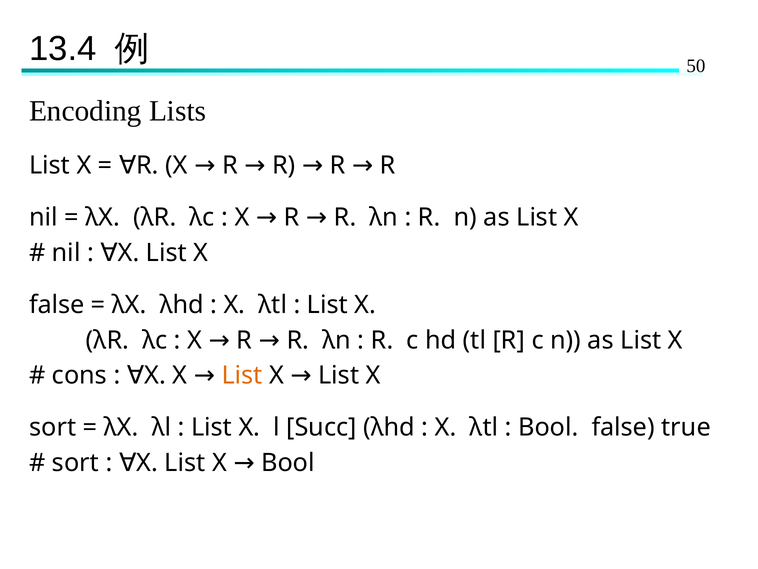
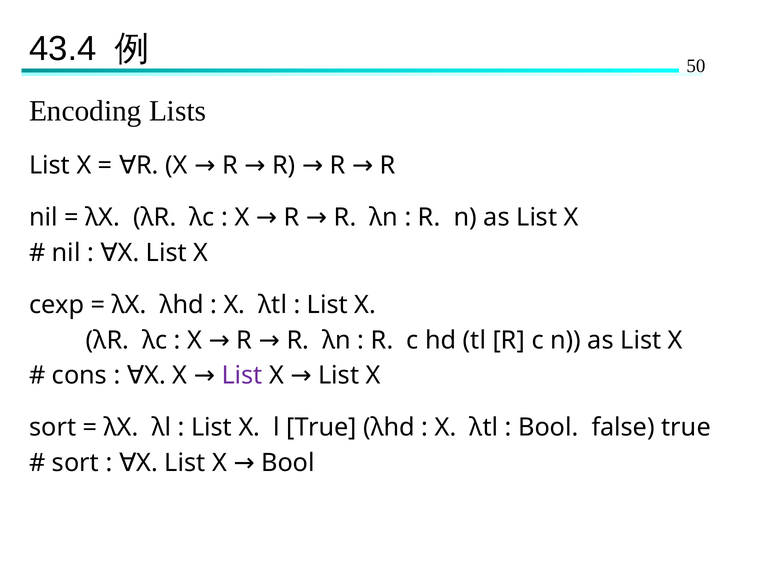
13.4: 13.4 -> 43.4 (63, 49)
false: false -> cexp (57, 305)
List colour: orange -> purple (242, 375)
l Succ: Succ -> True (321, 427)
